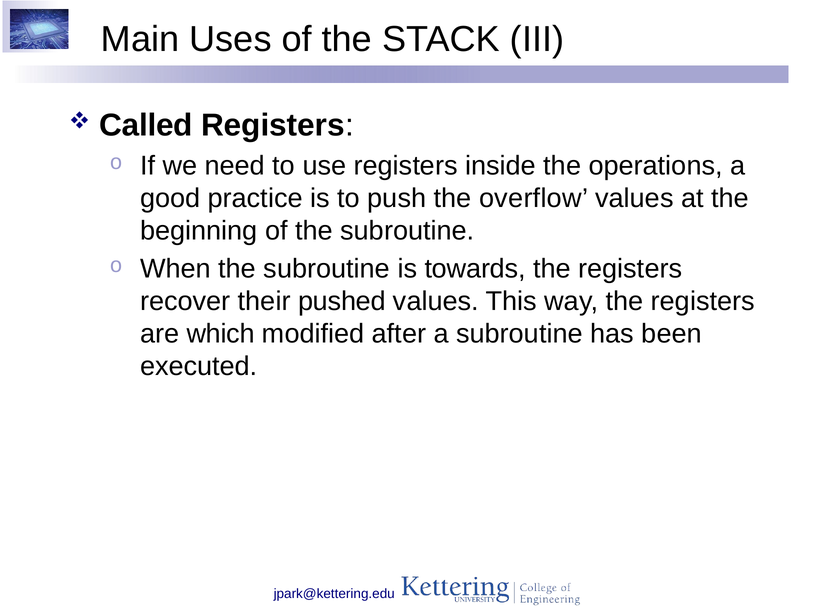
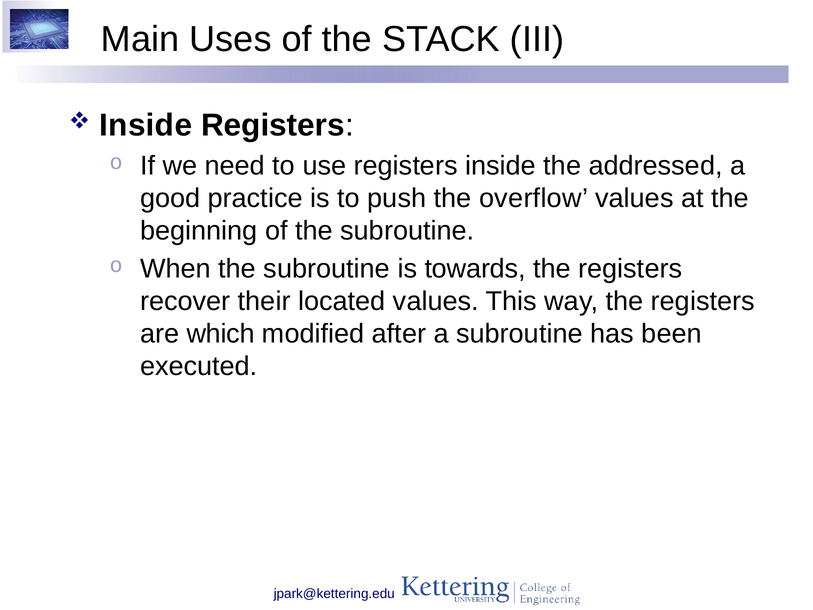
Called: Called -> Inside (146, 125)
operations: operations -> addressed (656, 165)
pushed: pushed -> located (342, 301)
